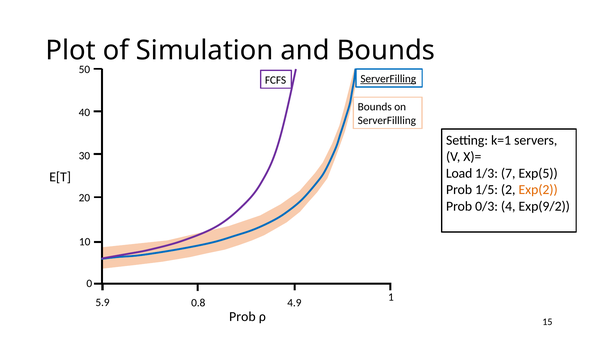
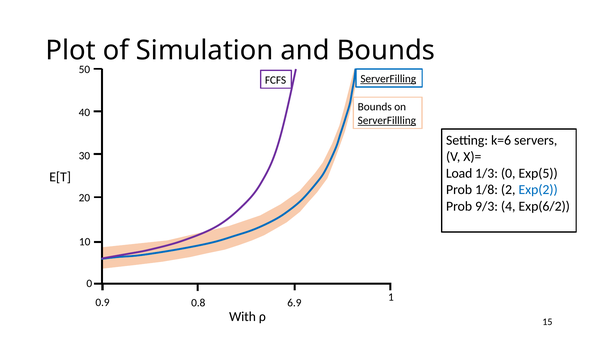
ServerFillling underline: none -> present (387, 120)
k=1: k=1 -> k=6 (501, 140)
1/3 7: 7 -> 0 (508, 173)
1/5: 1/5 -> 1/8 (487, 189)
Exp(2 colour: orange -> blue (538, 189)
0/3: 0/3 -> 9/3 (487, 206)
Exp(9/2: Exp(9/2 -> Exp(6/2 (544, 206)
5.9: 5.9 -> 0.9 (103, 302)
4.9: 4.9 -> 6.9 (294, 302)
Prob: Prob -> With (242, 316)
